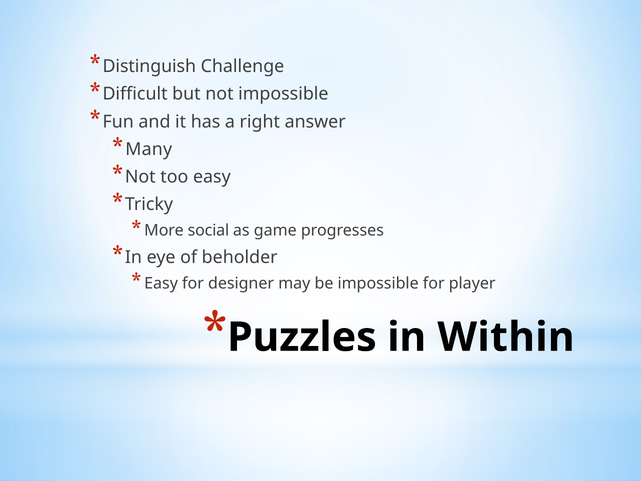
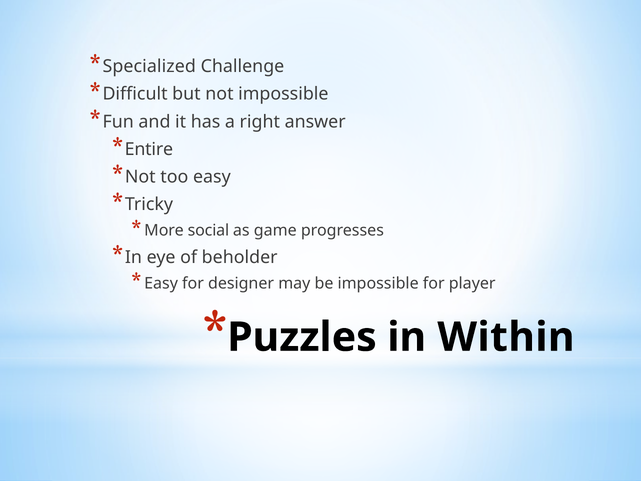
Distinguish: Distinguish -> Specialized (149, 66)
Many: Many -> Entire (149, 149)
